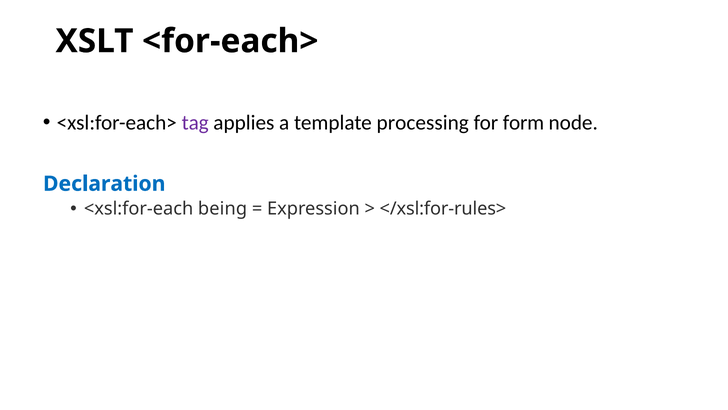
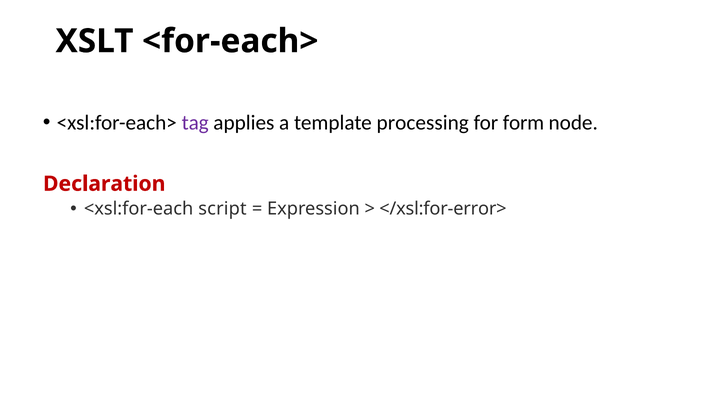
Declaration colour: blue -> red (104, 184)
being: being -> script (222, 209)
</xsl:for-rules>: </xsl:for-rules> -> </xsl:for-error> (443, 209)
